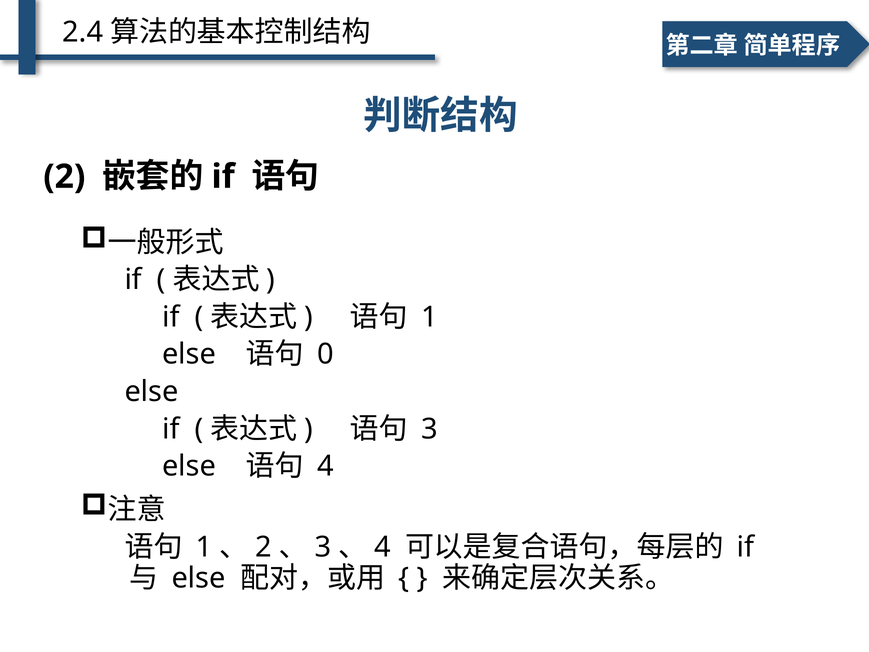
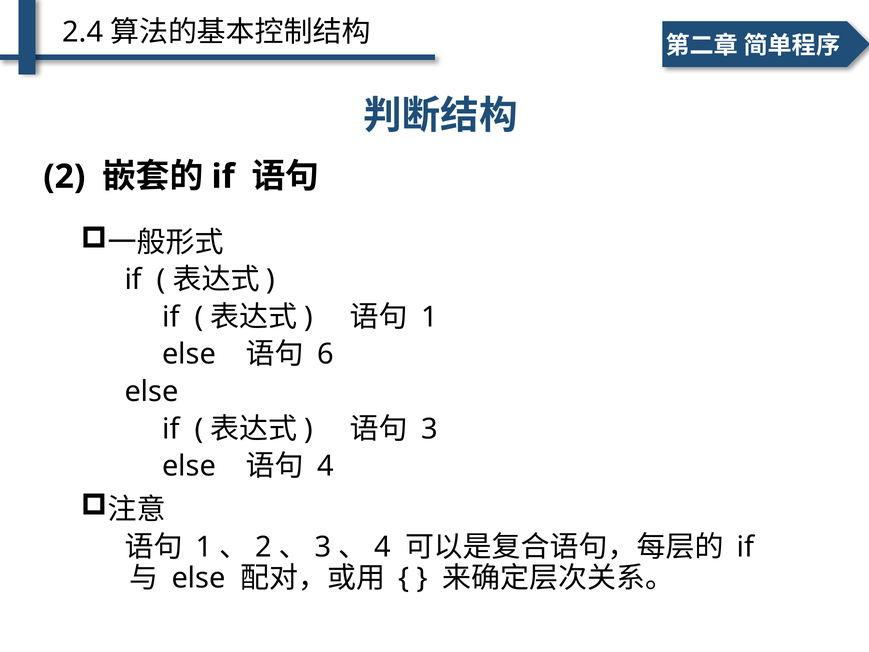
0: 0 -> 6 (325, 354)
